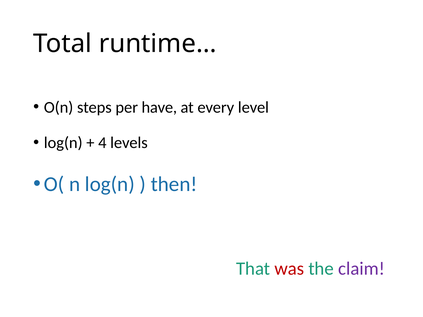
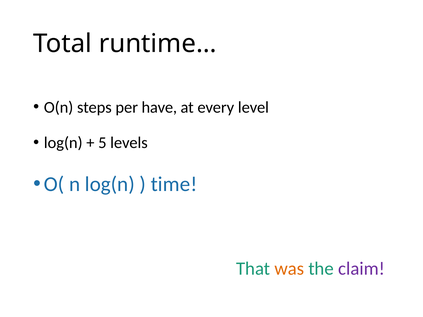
4: 4 -> 5 (102, 143)
then: then -> time (174, 184)
was colour: red -> orange (289, 269)
